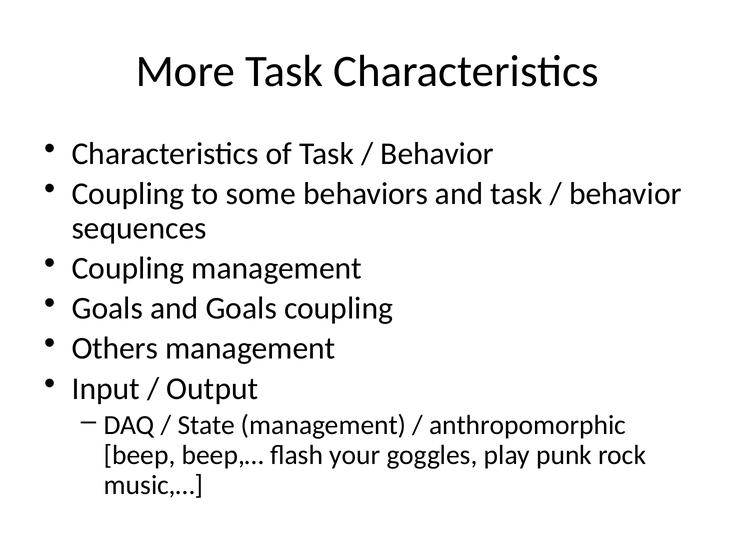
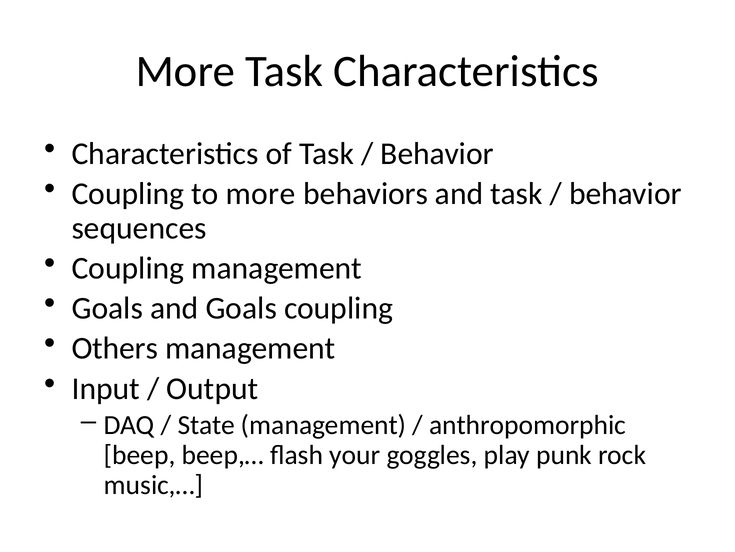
to some: some -> more (261, 194)
